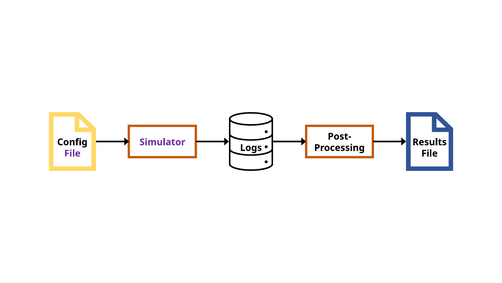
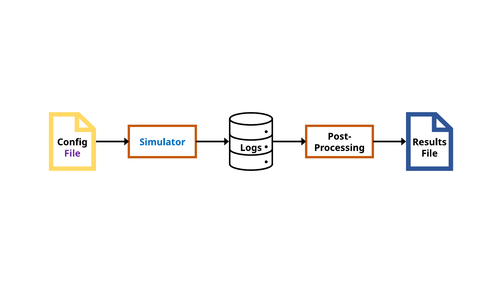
Simulator colour: purple -> blue (162, 142)
